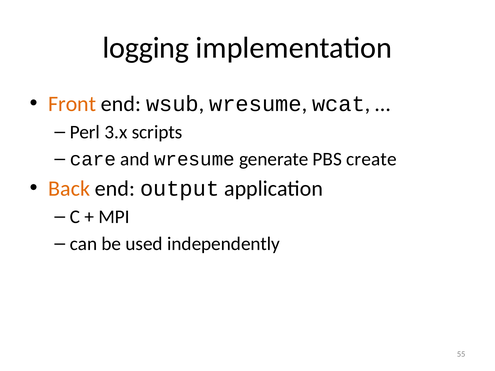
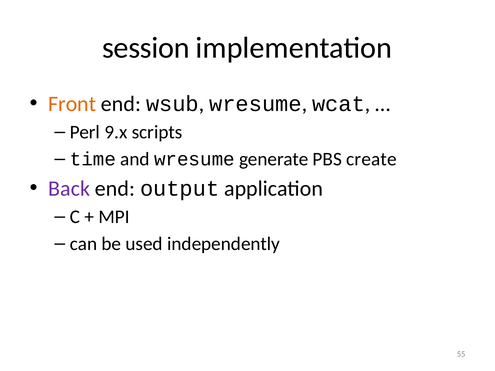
logging: logging -> session (146, 48)
3.x: 3.x -> 9.x (116, 132)
care: care -> time (93, 159)
Back colour: orange -> purple (69, 189)
